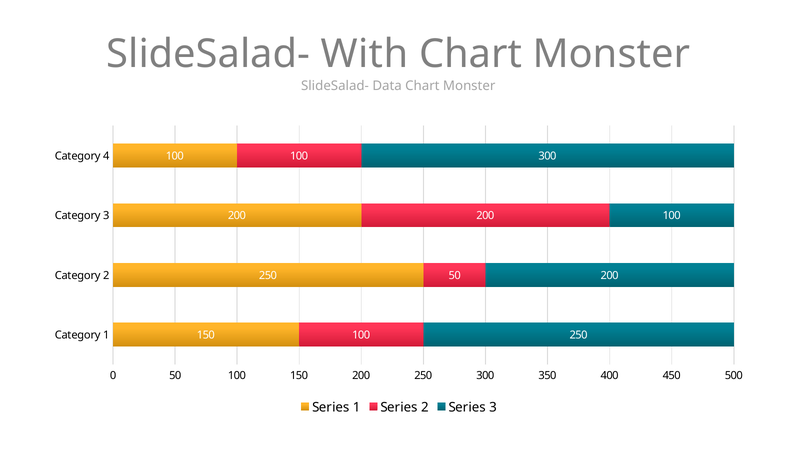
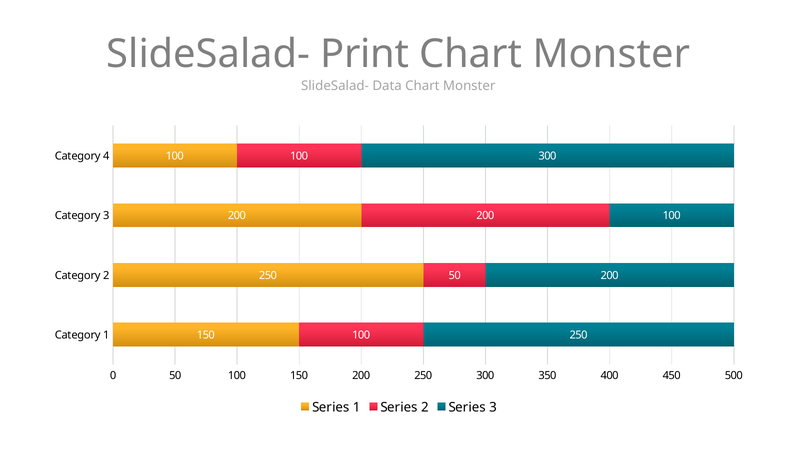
With: With -> Print (365, 54)
